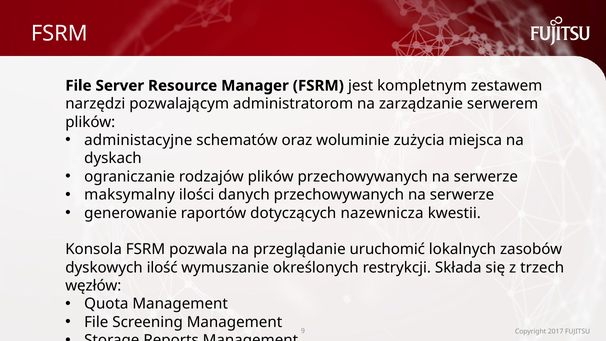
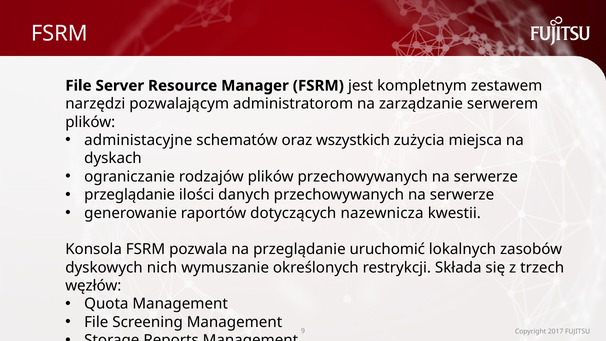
woluminie: woluminie -> wszystkich (353, 140)
maksymalny: maksymalny -> przeglądanie (130, 195)
ilość: ilość -> nich (162, 268)
